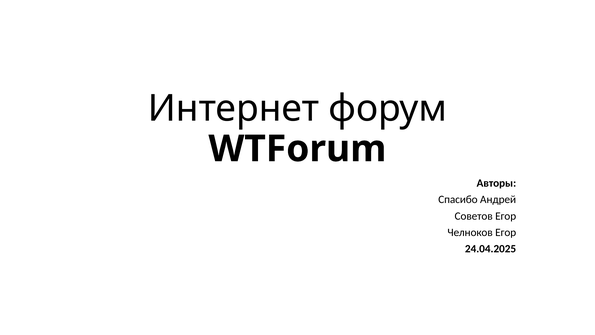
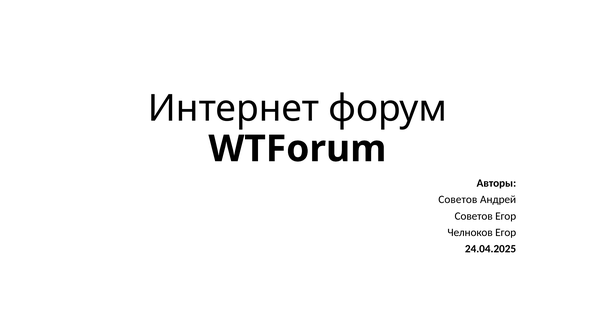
Спасибо: Спасибо -> Советов (458, 199)
